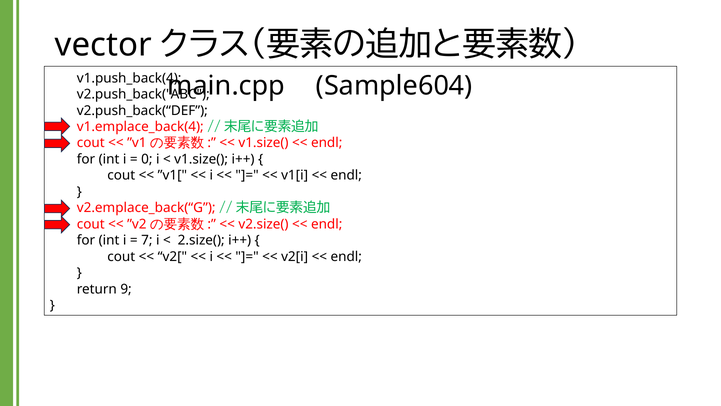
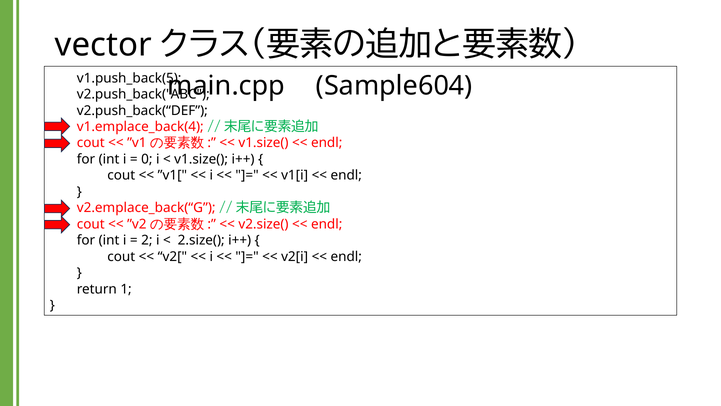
v1.push_back(4: v1.push_back(4 -> v1.push_back(5 (129, 78)
7: 7 -> 2 (147, 240)
9: 9 -> 1 (126, 289)
